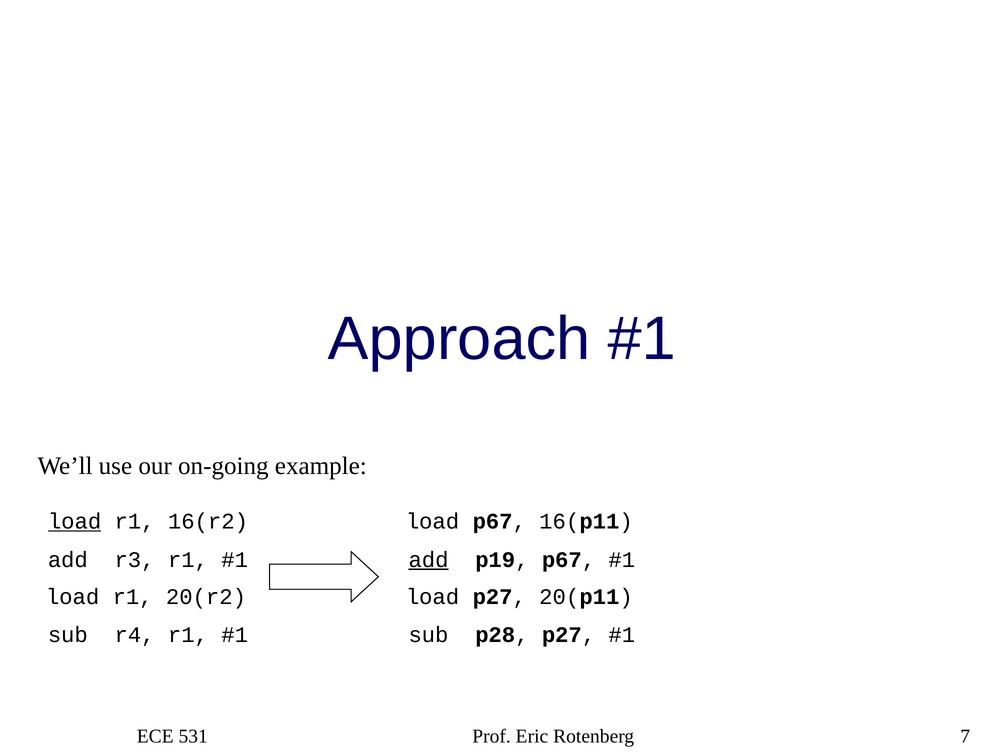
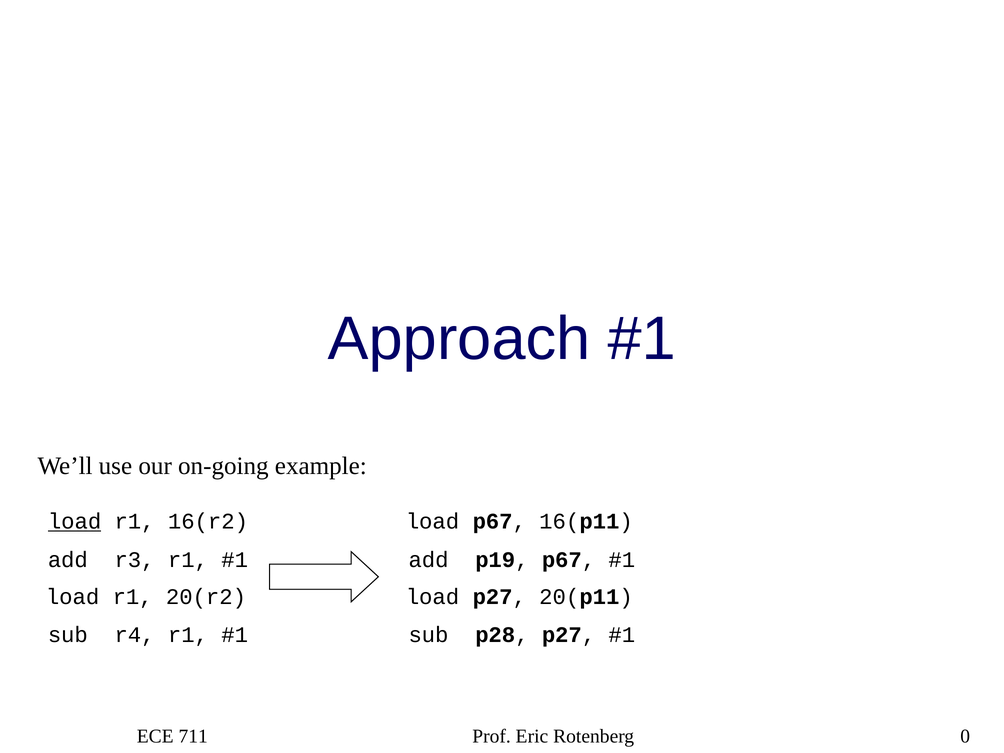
add underline: present -> none (429, 560)
531: 531 -> 711 (193, 736)
7: 7 -> 0 (965, 736)
